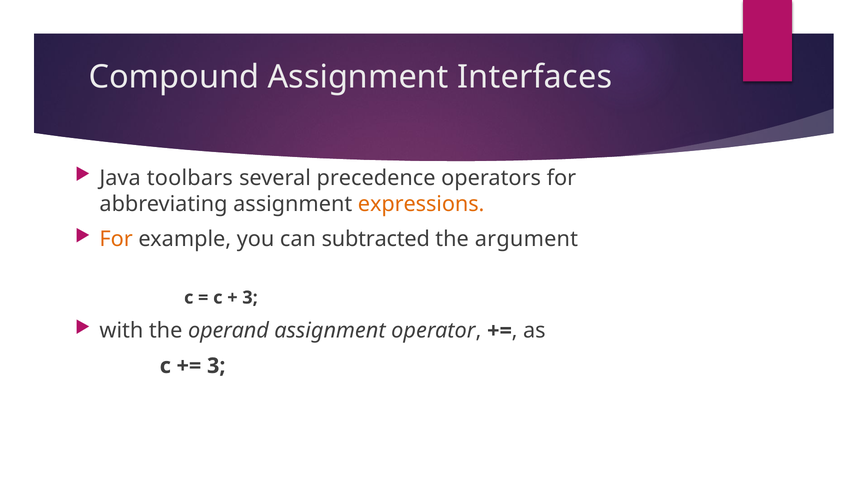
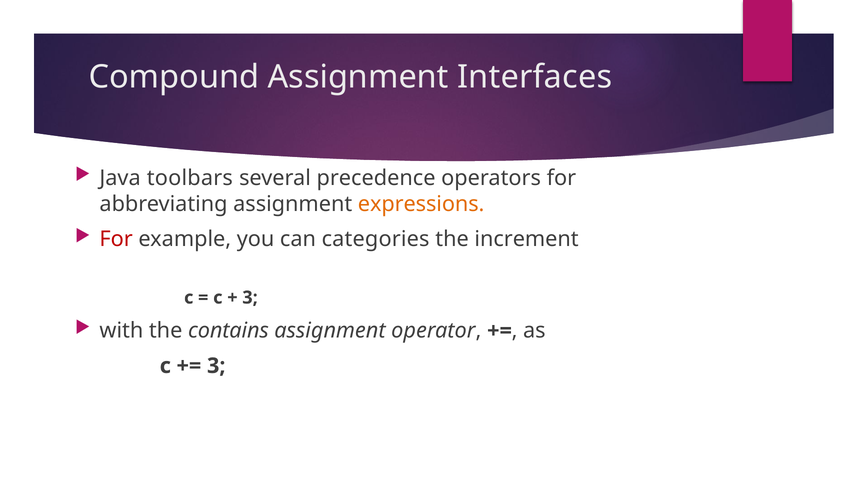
For colour: orange -> red (116, 239)
subtracted: subtracted -> categories (376, 239)
argument: argument -> increment (527, 239)
operand: operand -> contains (228, 331)
